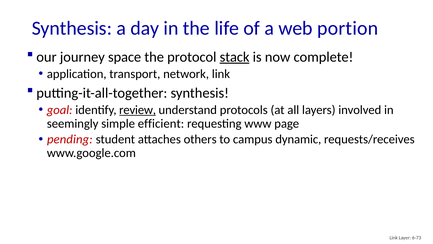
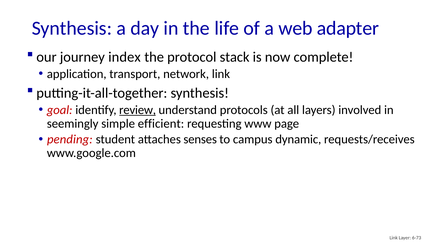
portion: portion -> adapter (348, 28)
space: space -> index (124, 57)
stack underline: present -> none (235, 57)
others: others -> senses (200, 139)
